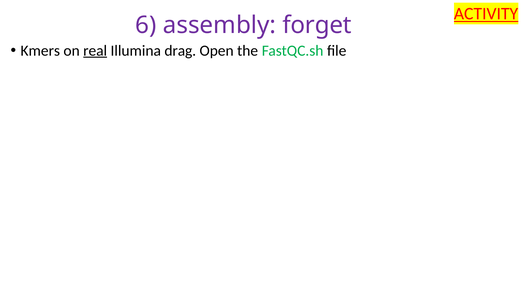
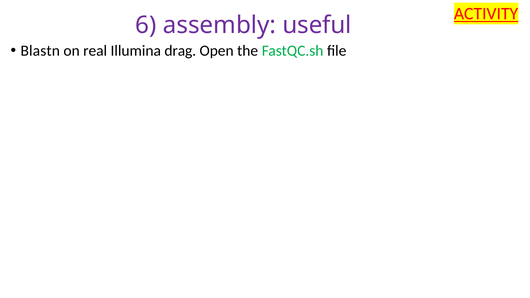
forget: forget -> useful (317, 25)
Kmers: Kmers -> Blastn (40, 51)
real underline: present -> none (95, 51)
